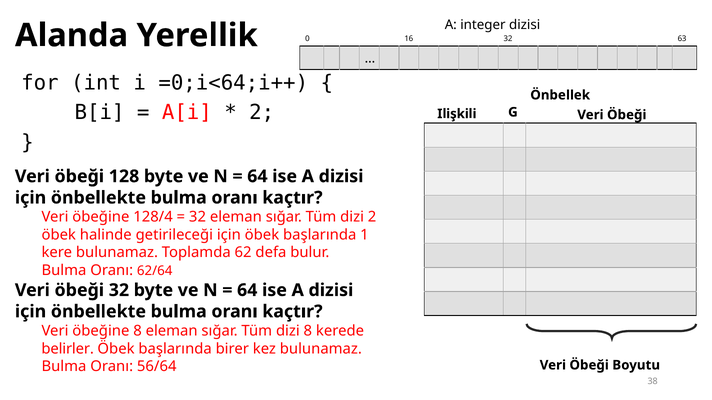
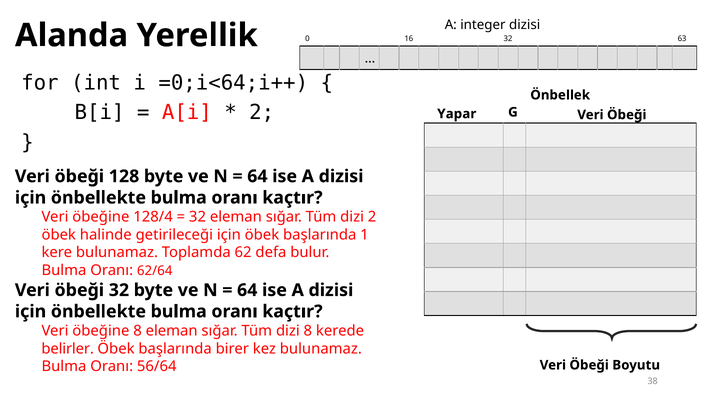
Ilişkili: Ilişkili -> Yapar (457, 114)
